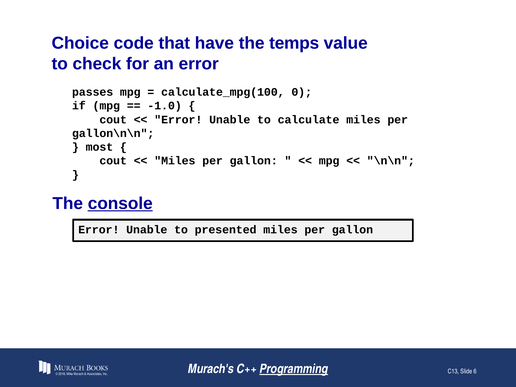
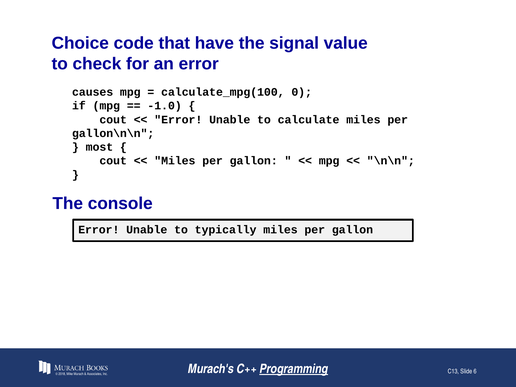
temps: temps -> signal (294, 43)
passes: passes -> causes (93, 92)
console underline: present -> none (120, 203)
presented: presented -> typically (226, 230)
